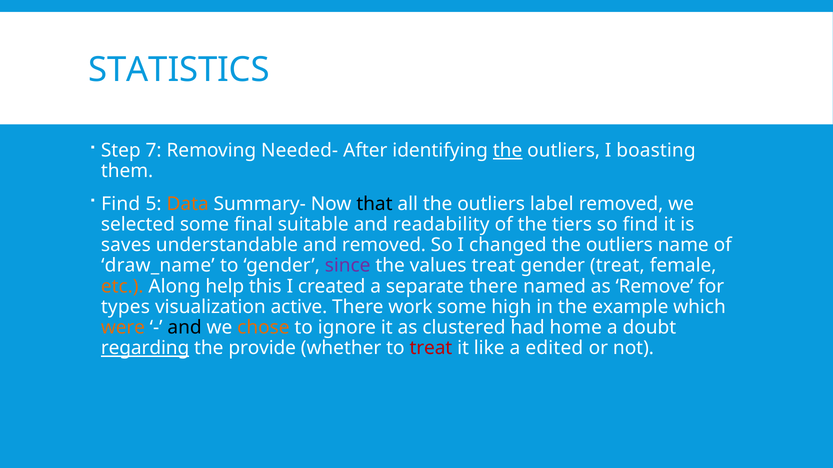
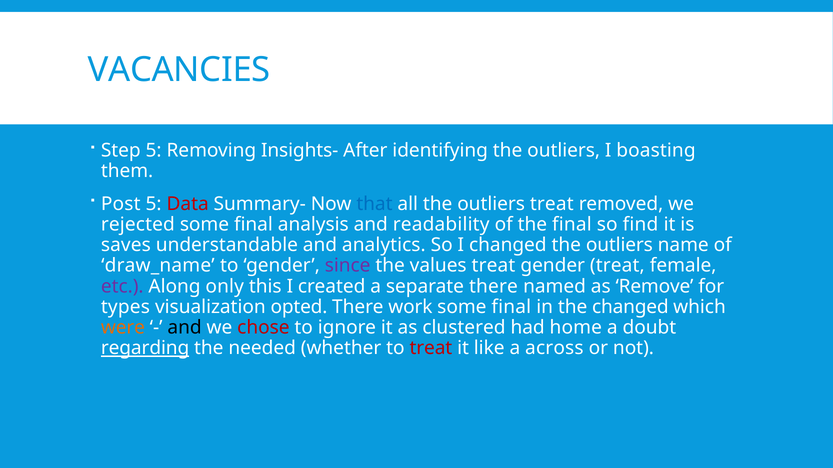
STATISTICS: STATISTICS -> VACANCIES (179, 70)
Step 7: 7 -> 5 (154, 151)
Needed-: Needed- -> Insights- (300, 151)
the underline: present -> none (508, 151)
Find: Find -> Post (121, 204)
Data colour: orange -> red (188, 204)
that colour: black -> blue (374, 204)
outliers label: label -> treat (552, 204)
selected: selected -> rejected (138, 225)
suitable: suitable -> analysis (313, 225)
the tiers: tiers -> final (572, 225)
and removed: removed -> analytics (384, 245)
etc colour: orange -> purple (122, 287)
help: help -> only (225, 287)
active: active -> opted (299, 307)
high: high -> final (511, 307)
the example: example -> changed (630, 307)
chose colour: orange -> red (263, 328)
provide: provide -> needed (262, 348)
edited: edited -> across (554, 348)
